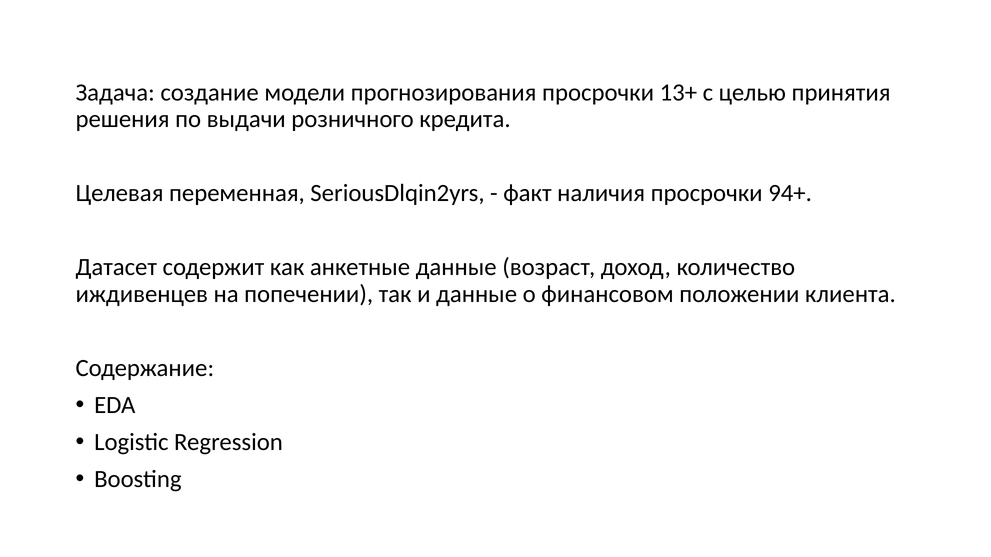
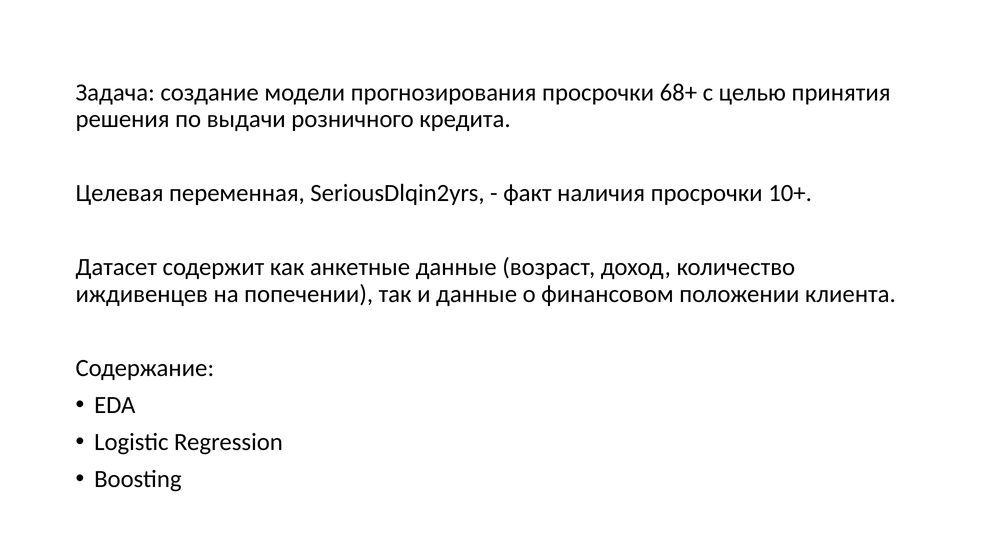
13+: 13+ -> 68+ (678, 92)
94+: 94+ -> 10+ (790, 193)
